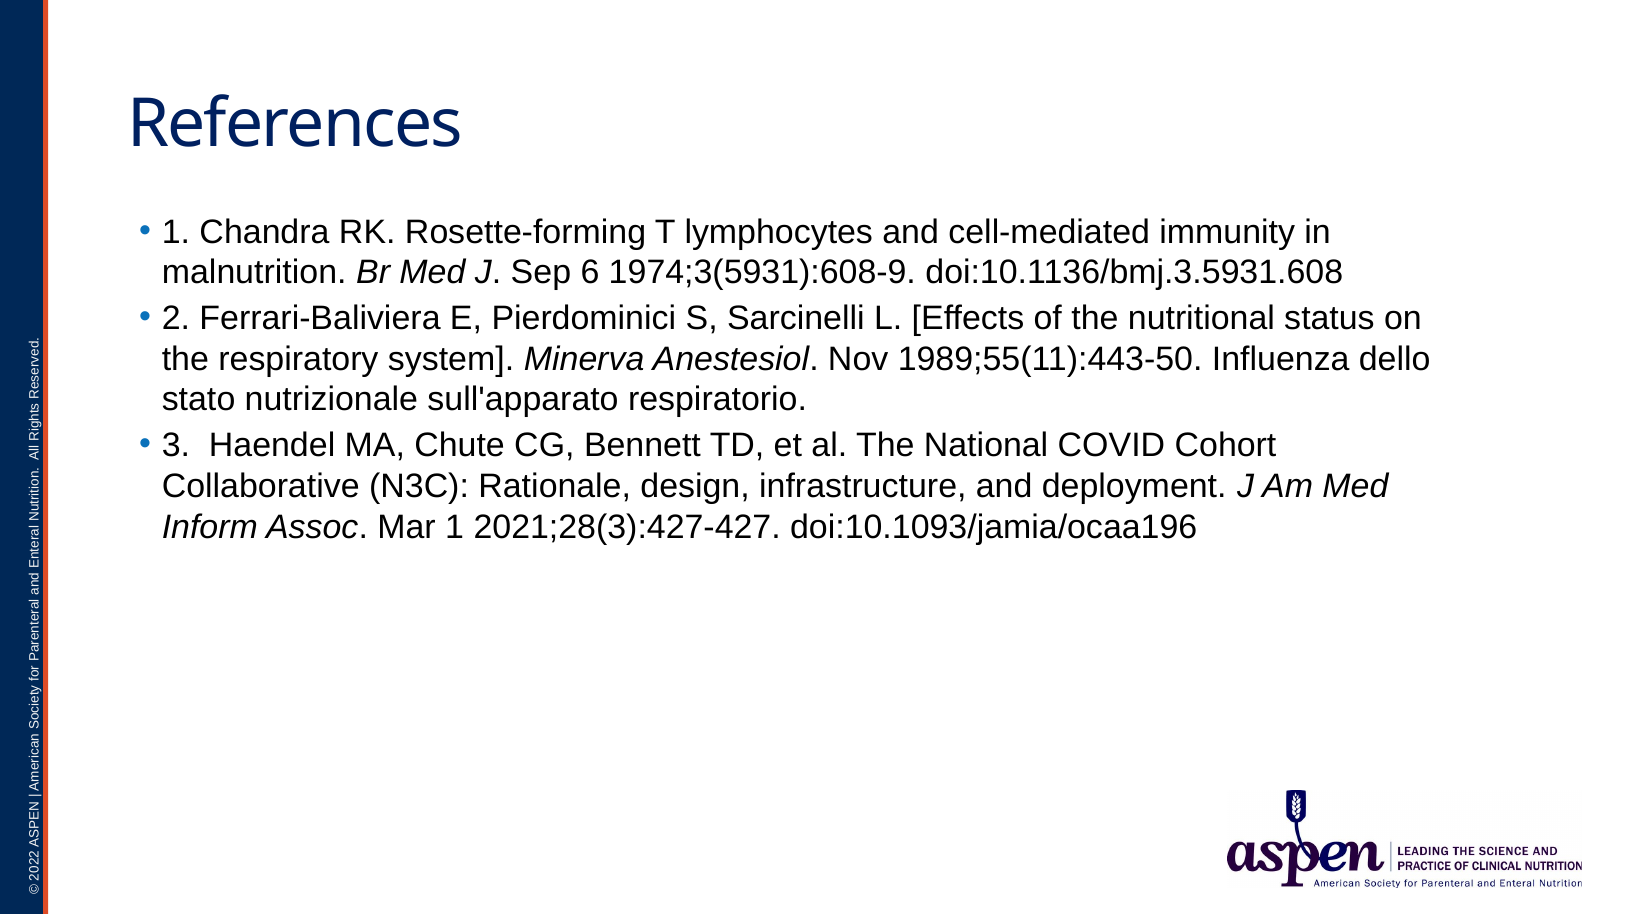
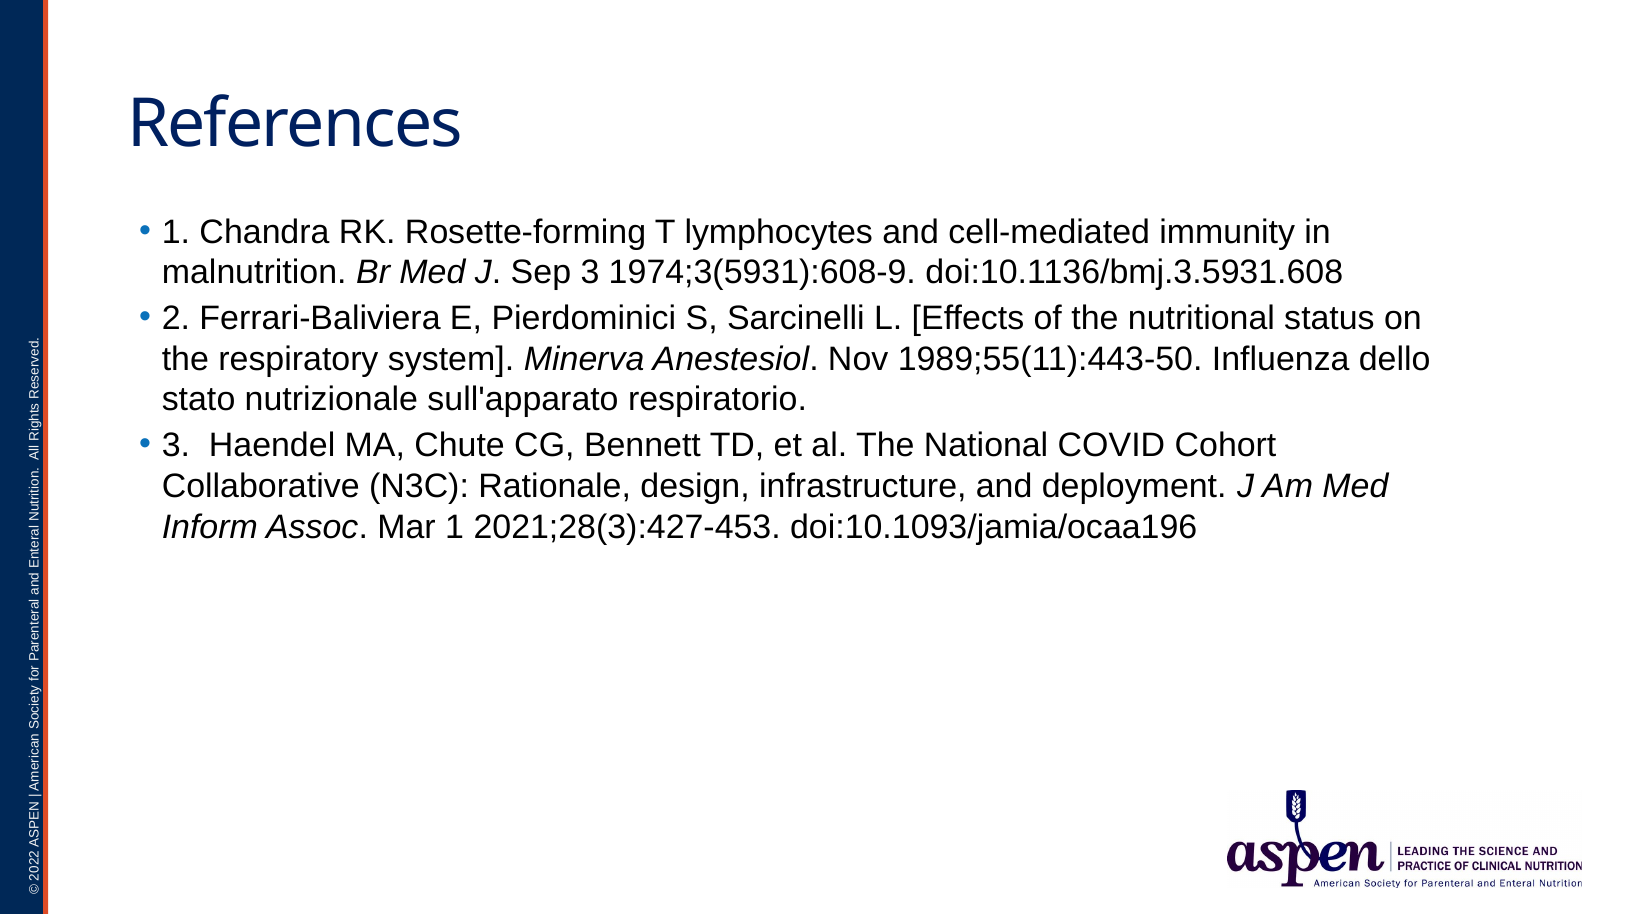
Sep 6: 6 -> 3 (590, 273)
2021;28(3):427-427: 2021;28(3):427-427 -> 2021;28(3):427-453 (627, 527)
